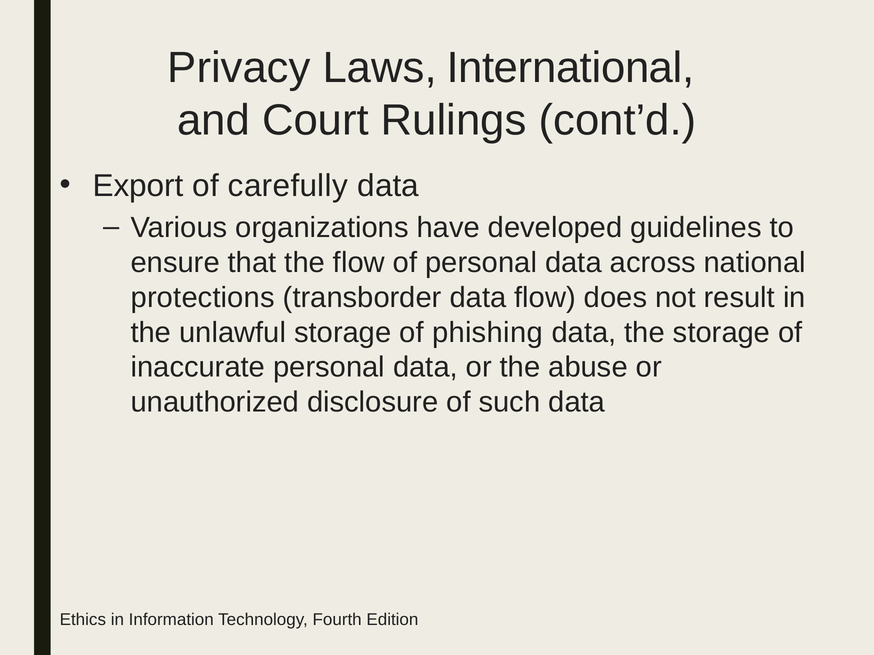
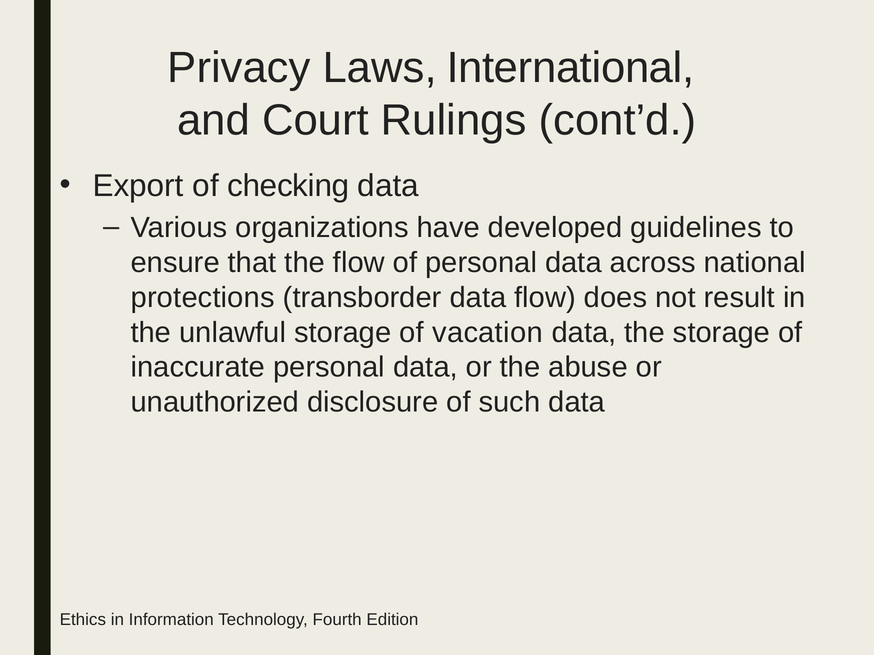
carefully: carefully -> checking (288, 186)
phishing: phishing -> vacation (487, 333)
